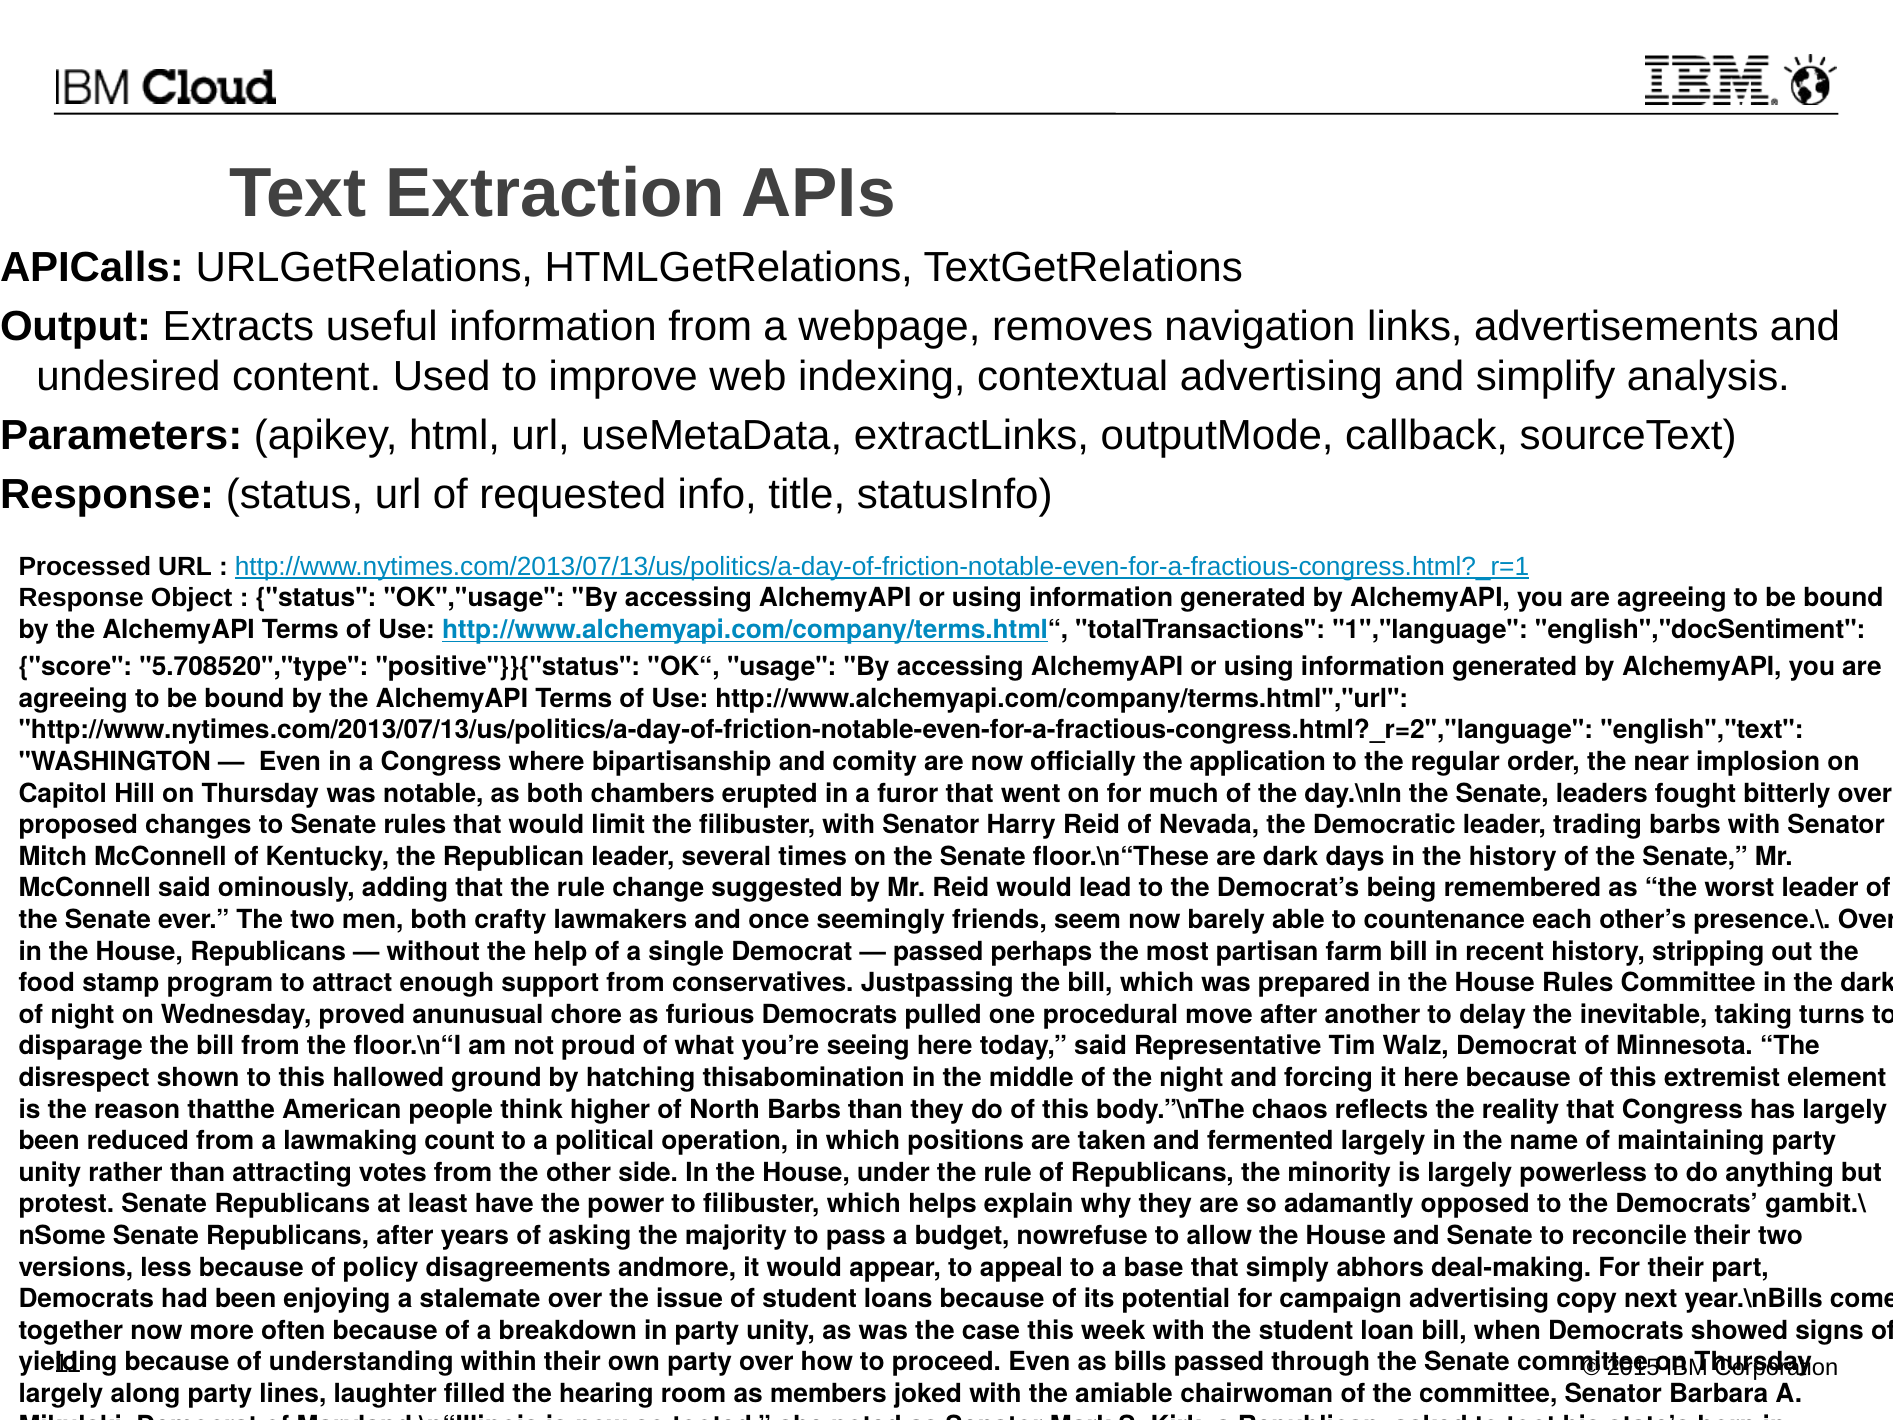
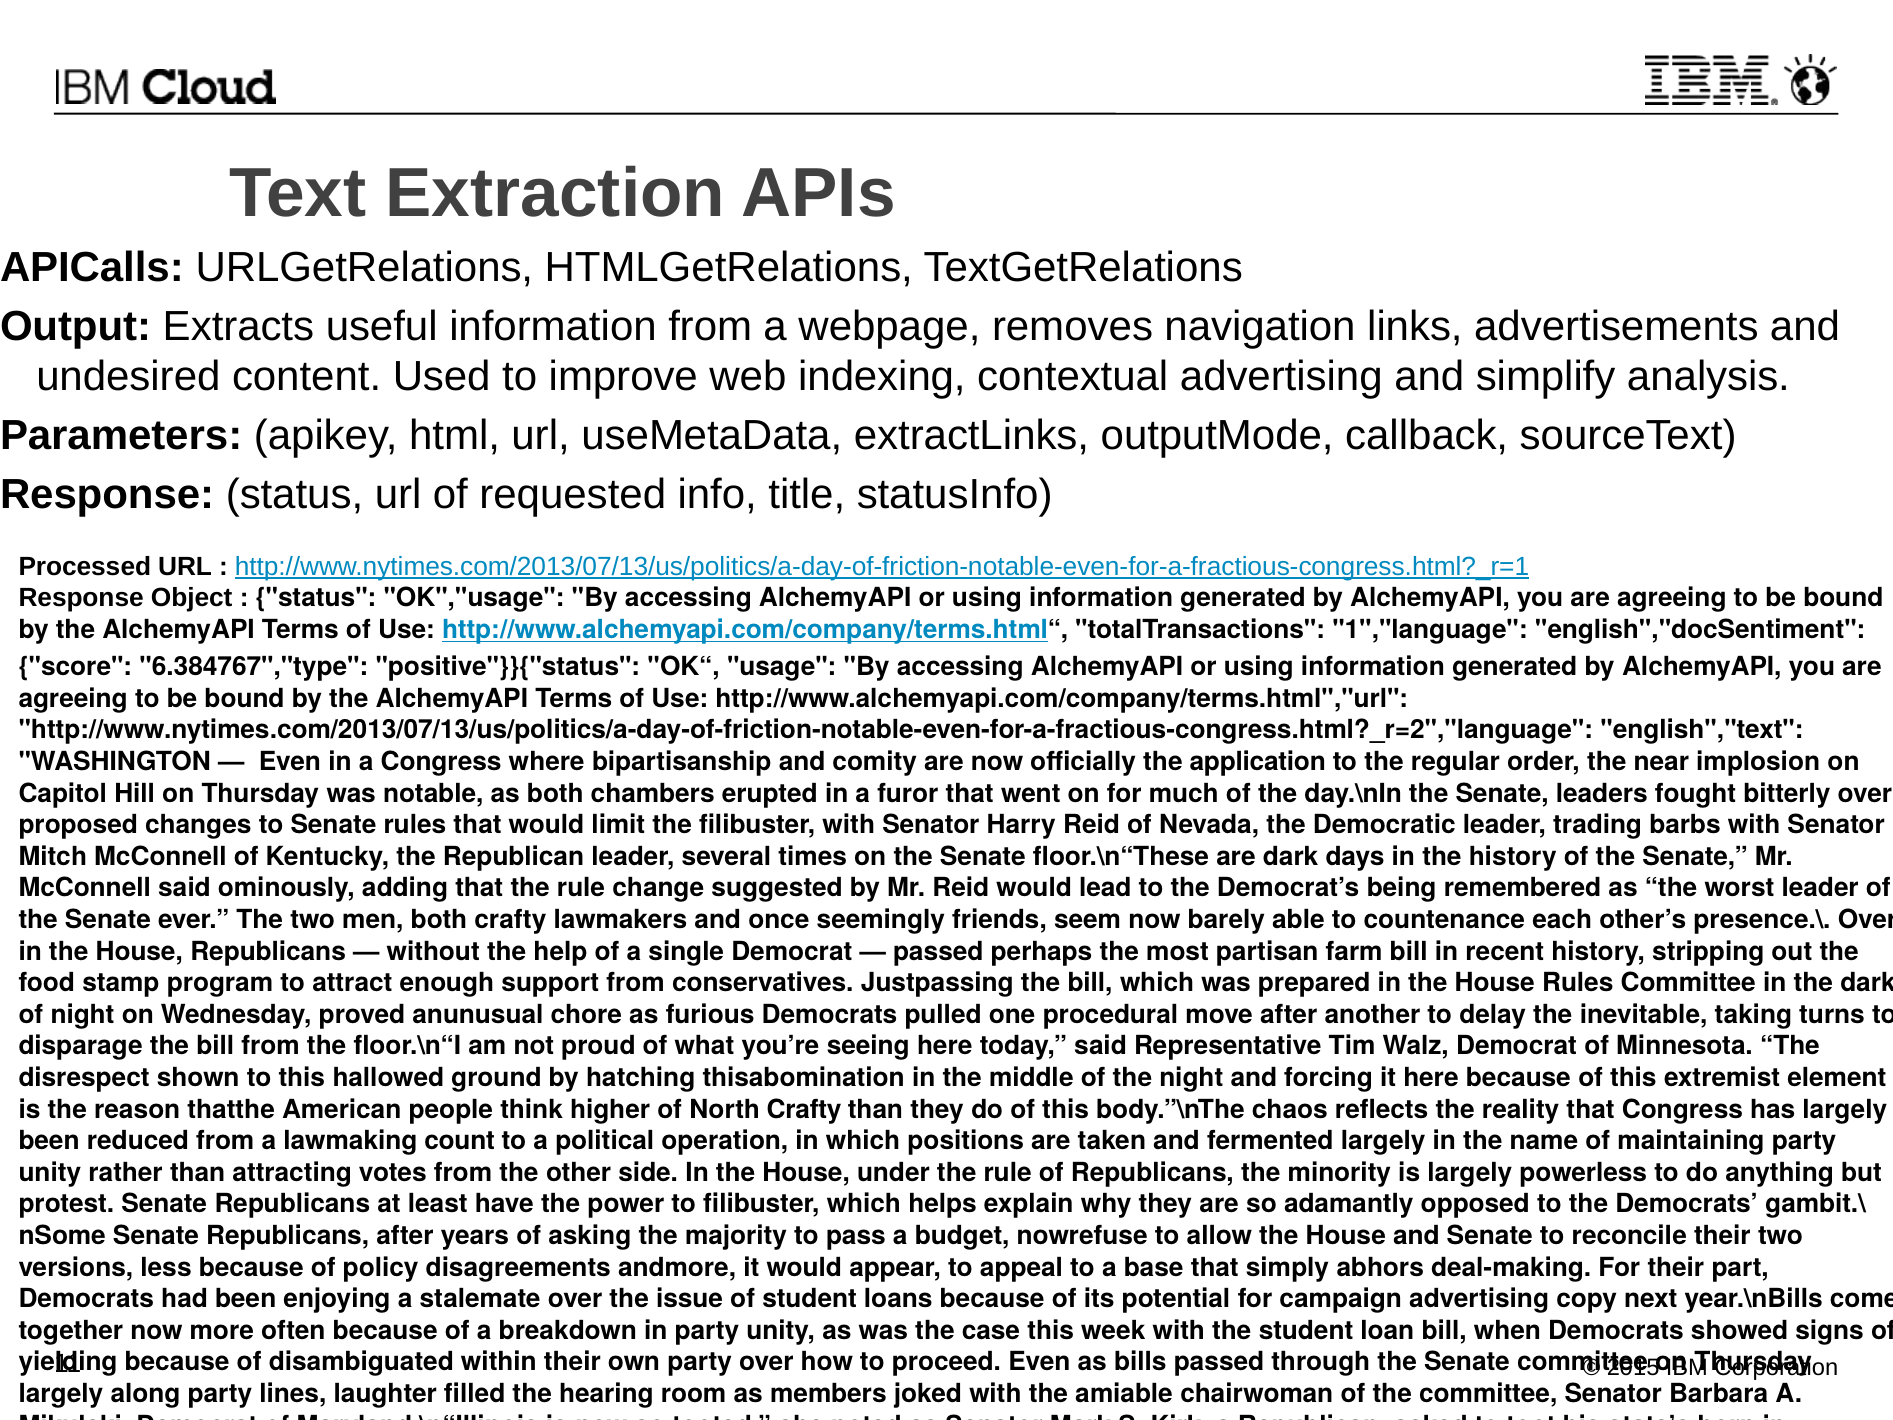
5.708520","type: 5.708520","type -> 6.384767","type (254, 667)
North Barbs: Barbs -> Crafty (804, 1109)
understanding: understanding -> disambiguated (361, 1362)
